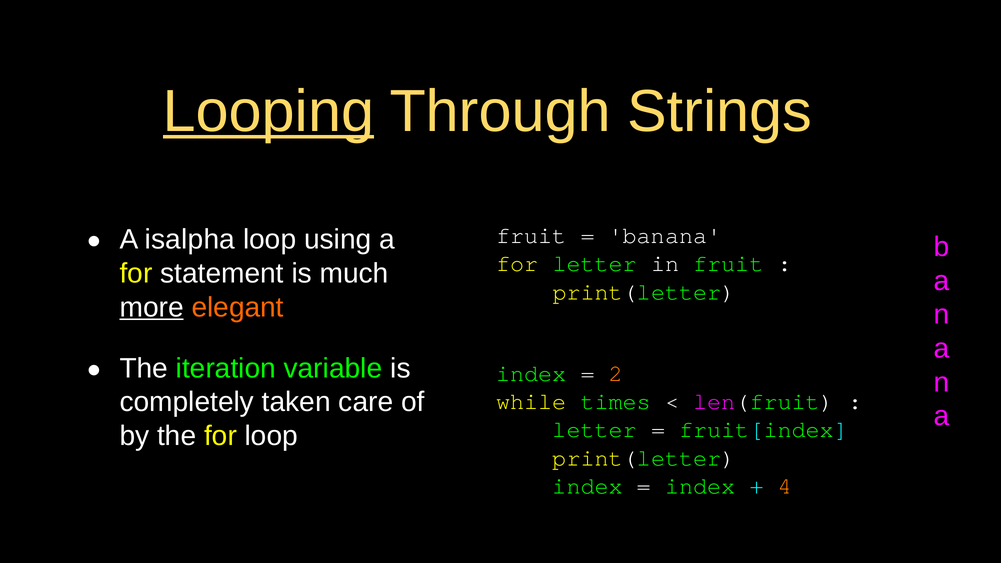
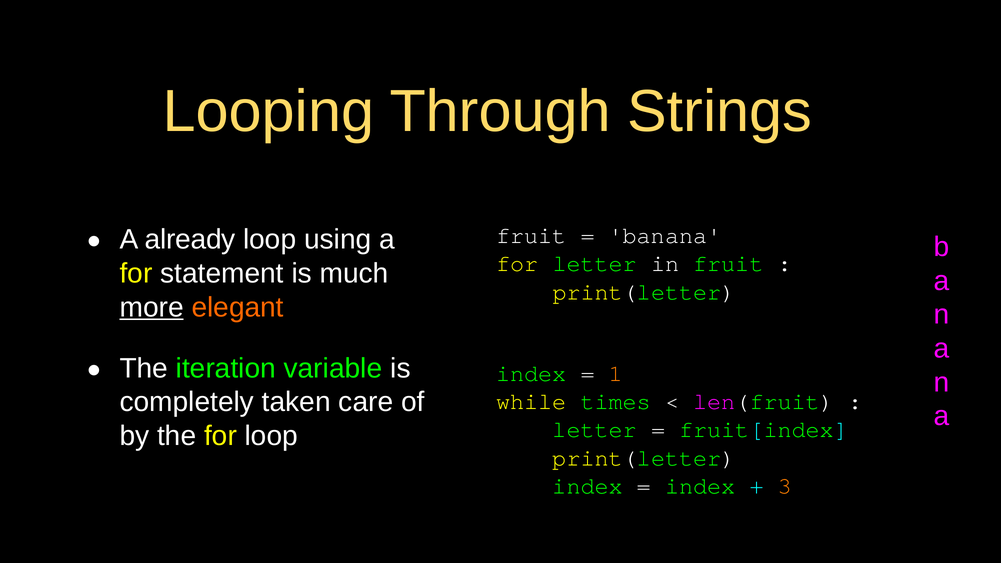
Looping underline: present -> none (269, 111)
isalpha: isalpha -> already (190, 240)
2: 2 -> 1 (616, 373)
4: 4 -> 3 (785, 486)
